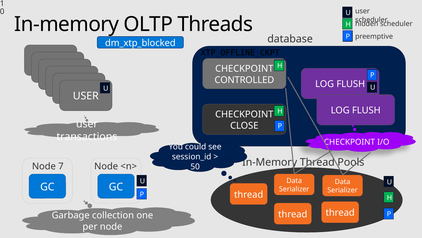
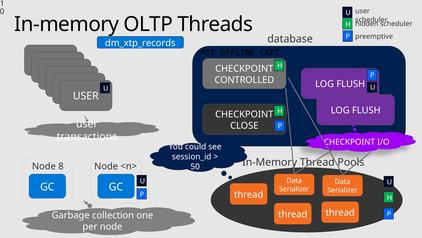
dm_xtp_blocked: dm_xtp_blocked -> dm_xtp_records (140, 43)
7: 7 -> 8 (61, 166)
